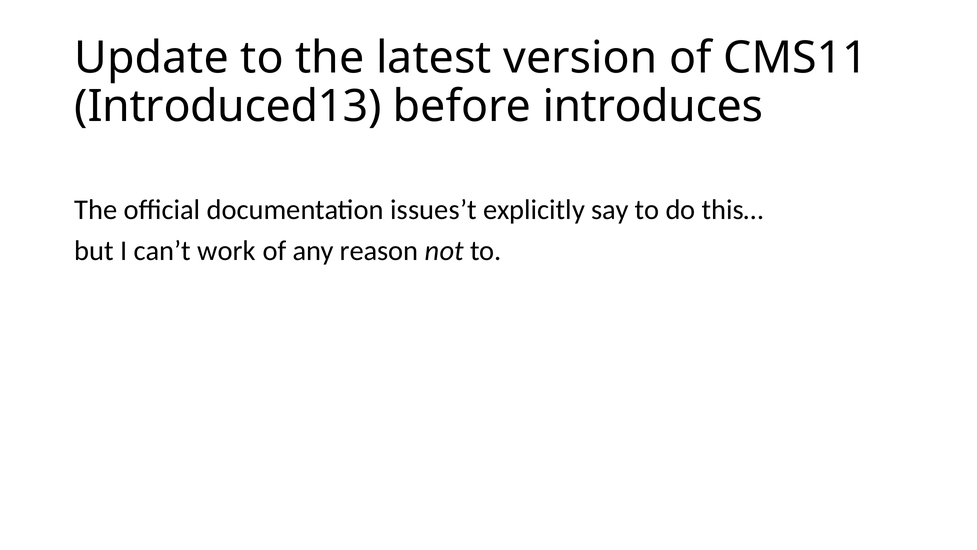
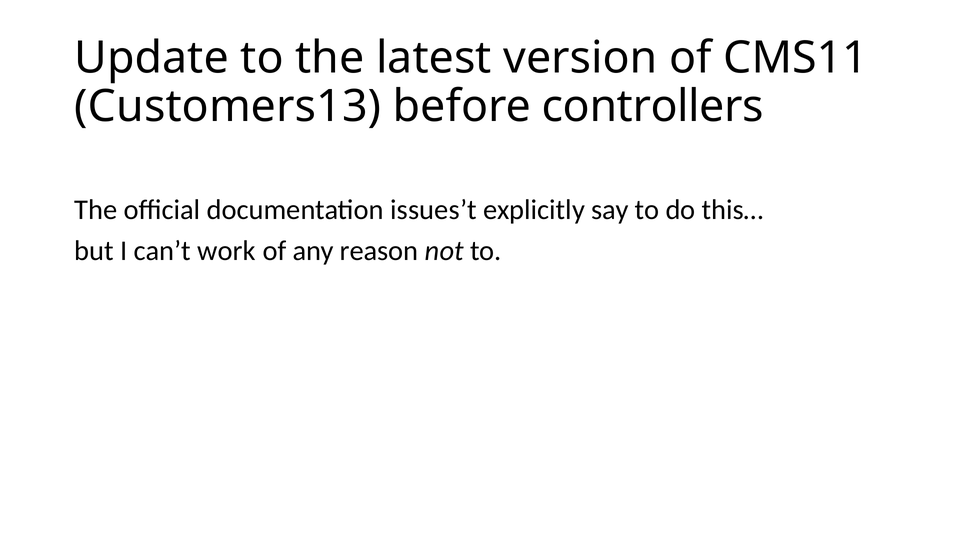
Introduced13: Introduced13 -> Customers13 (228, 106)
introduces: introduces -> controllers (653, 106)
